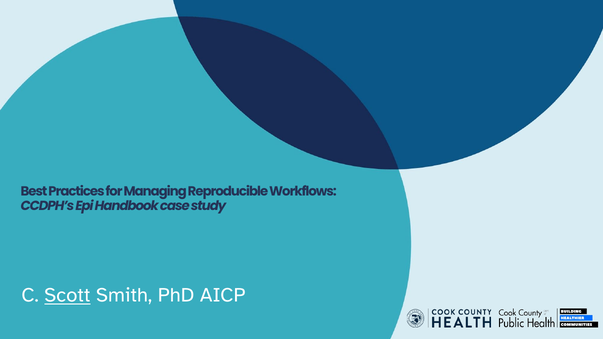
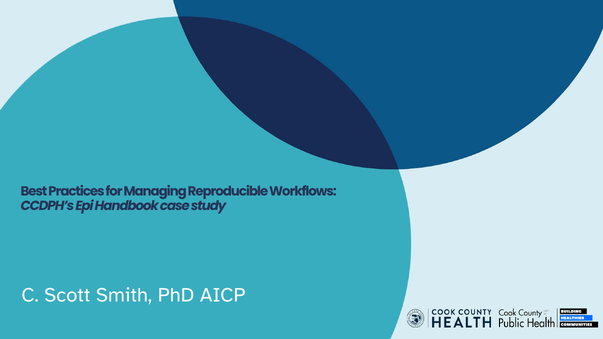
Scott underline: present -> none (67, 295)
